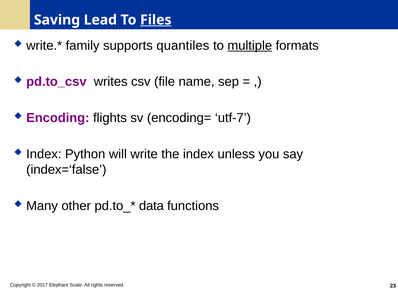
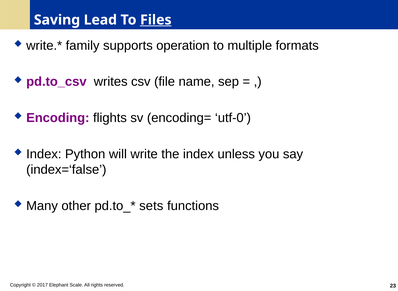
quantiles: quantiles -> operation (183, 46)
multiple underline: present -> none (250, 46)
utf-7: utf-7 -> utf-0 (233, 118)
data: data -> sets (151, 206)
